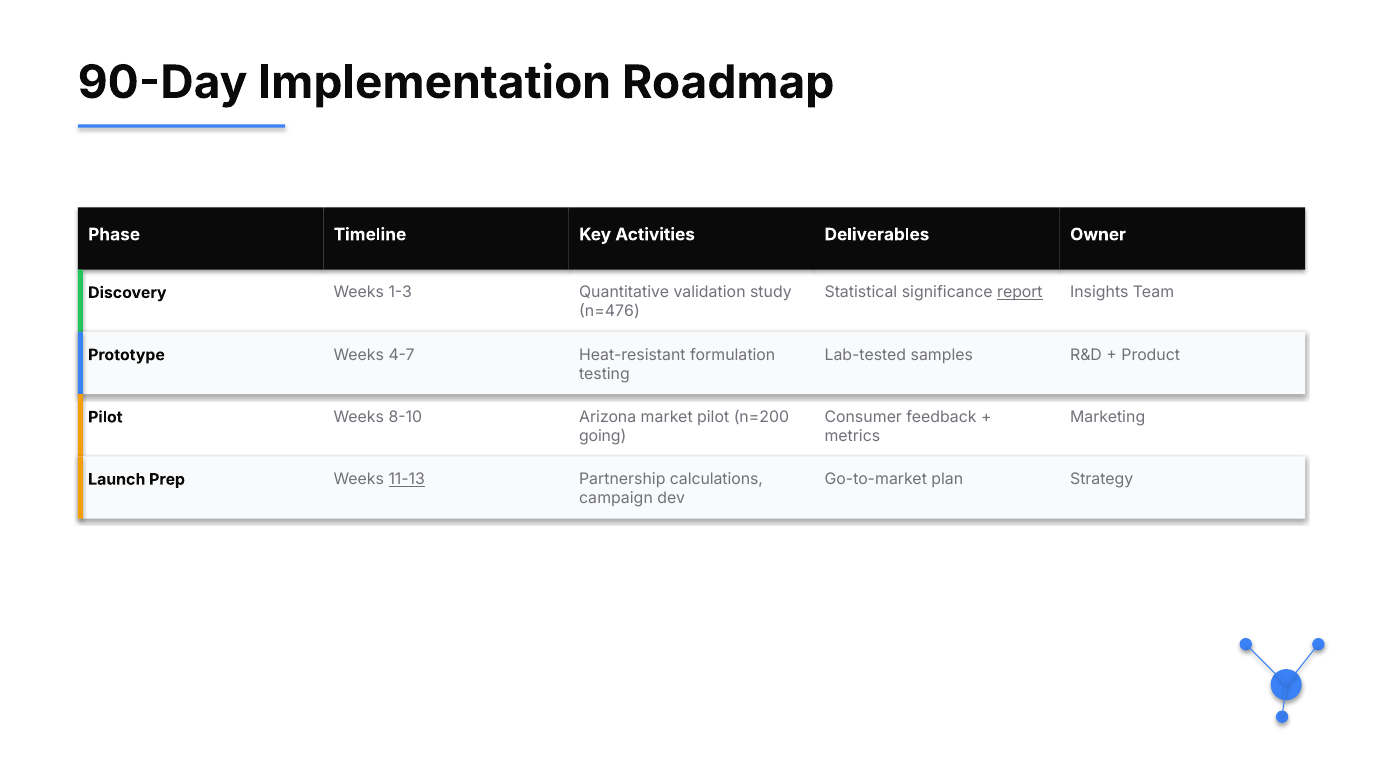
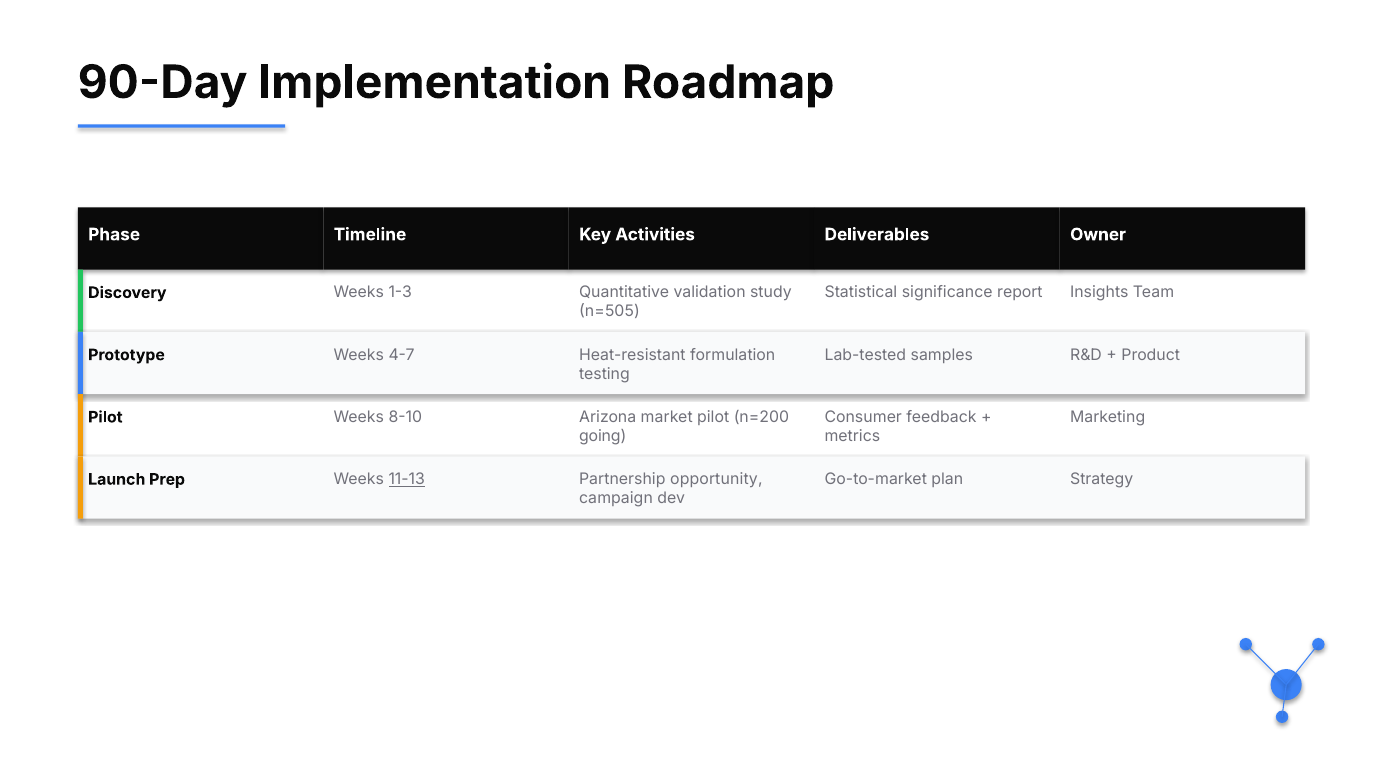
report underline: present -> none (1020, 293)
n=476: n=476 -> n=505 (609, 312)
calculations: calculations -> opportunity (716, 479)
